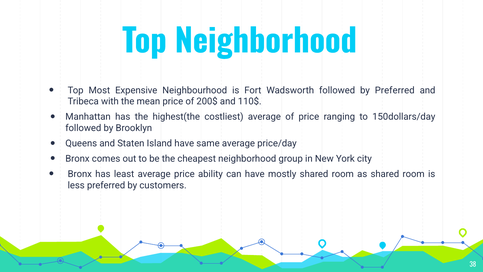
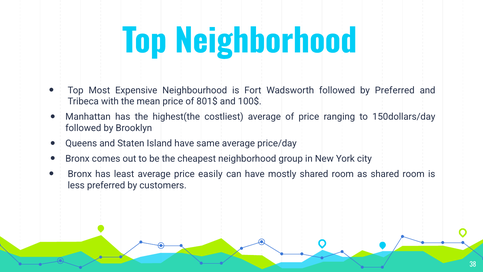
200$: 200$ -> 801$ (207, 101)
110$: 110$ -> 100$ (250, 101)
ability: ability -> easily (210, 174)
